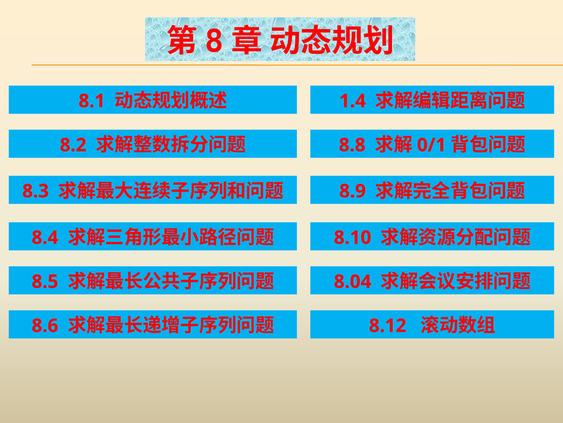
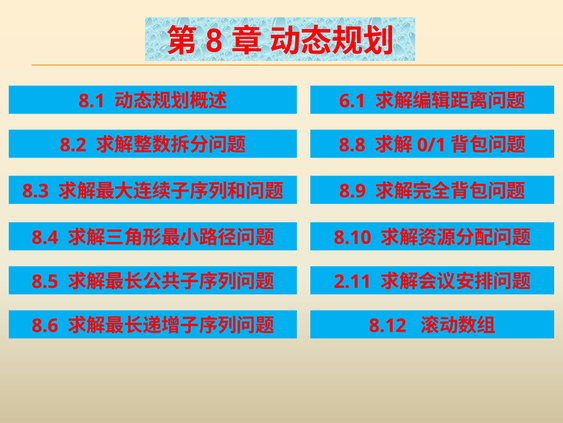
1.4: 1.4 -> 6.1 (353, 101)
8.04: 8.04 -> 2.11 (353, 281)
